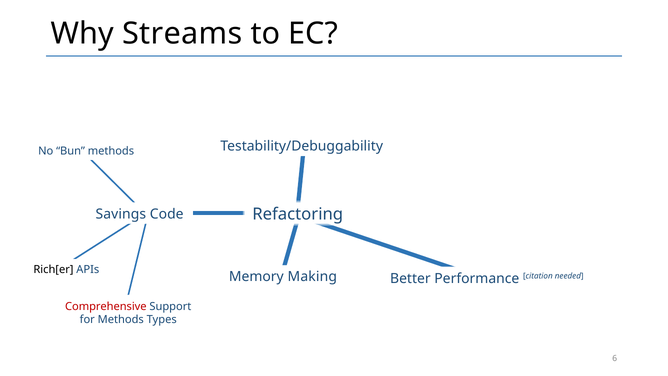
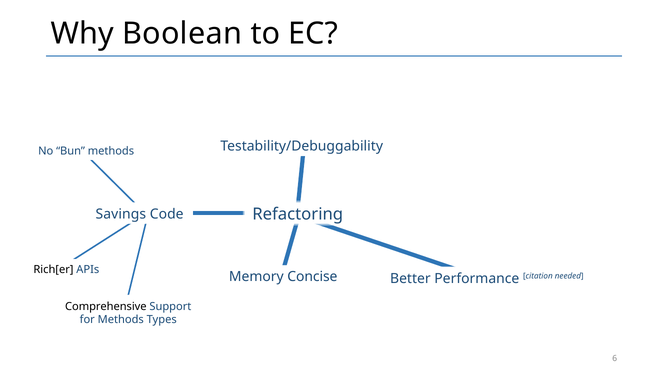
Streams: Streams -> Boolean (182, 34)
Making: Making -> Concise (312, 277)
Comprehensive colour: red -> black (106, 306)
